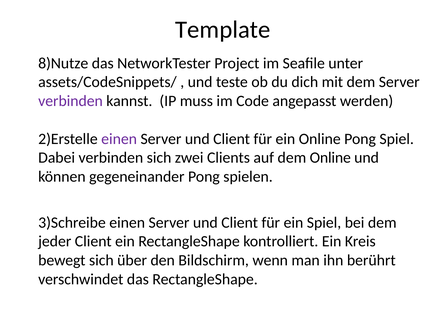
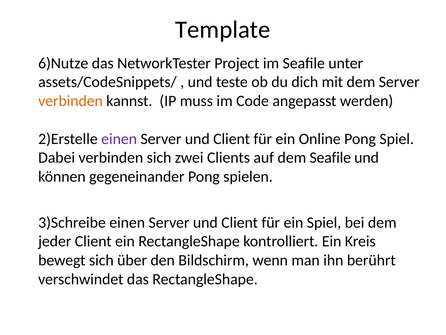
8)Nutze: 8)Nutze -> 6)Nutze (63, 63)
verbinden colour: purple -> orange (71, 101)
dem Online: Online -> Seafile (330, 158)
